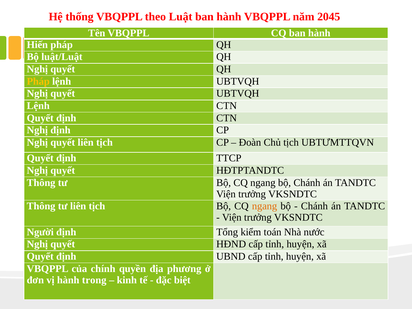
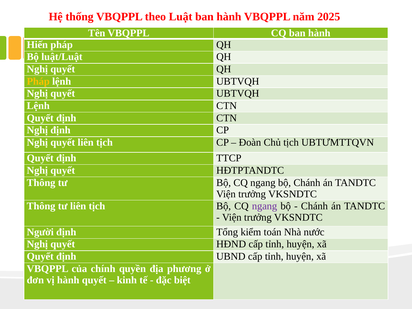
2045: 2045 -> 2025 (329, 17)
ngang colour: orange -> purple (265, 206)
hành trong: trong -> quyết (94, 280)
